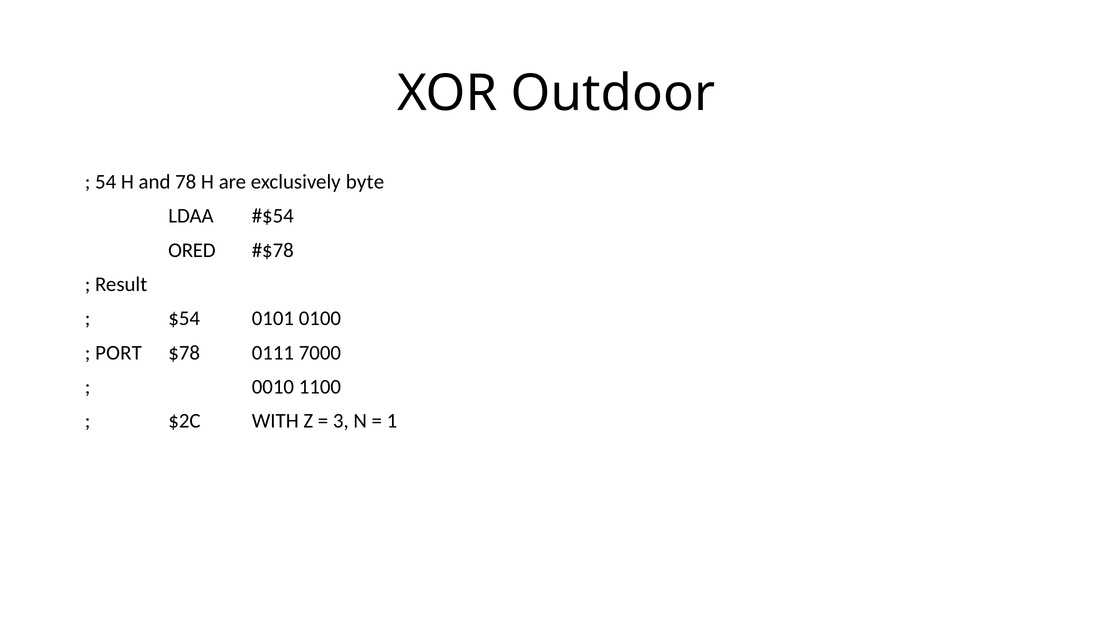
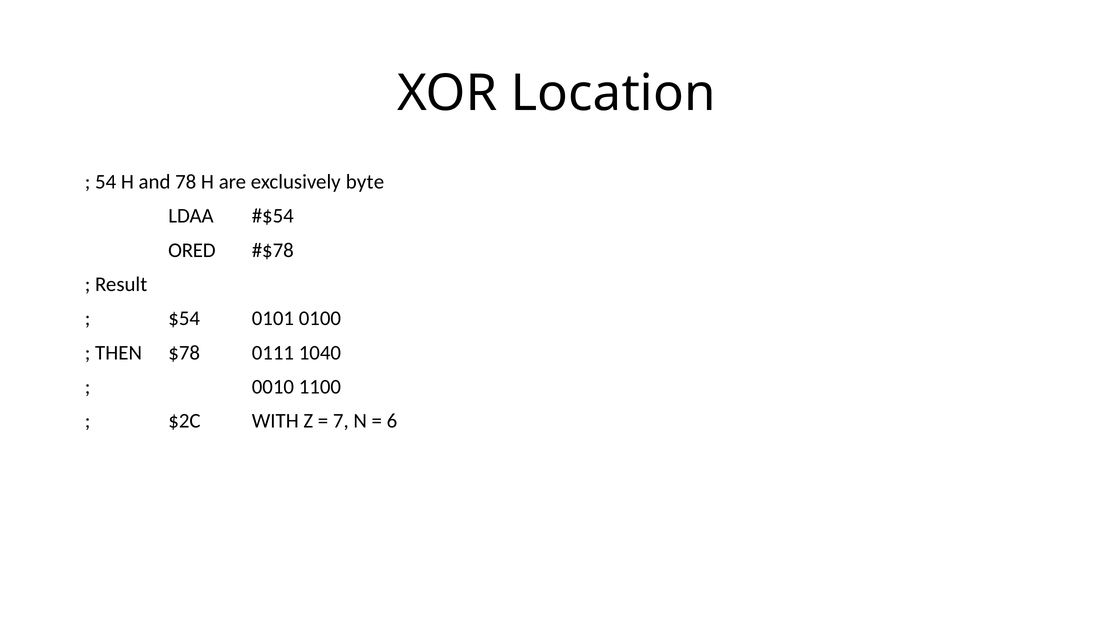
Outdoor: Outdoor -> Location (613, 93)
PORT: PORT -> THEN (119, 353)
7000: 7000 -> 1040 (320, 353)
3: 3 -> 7 (341, 421)
1: 1 -> 6 (392, 421)
